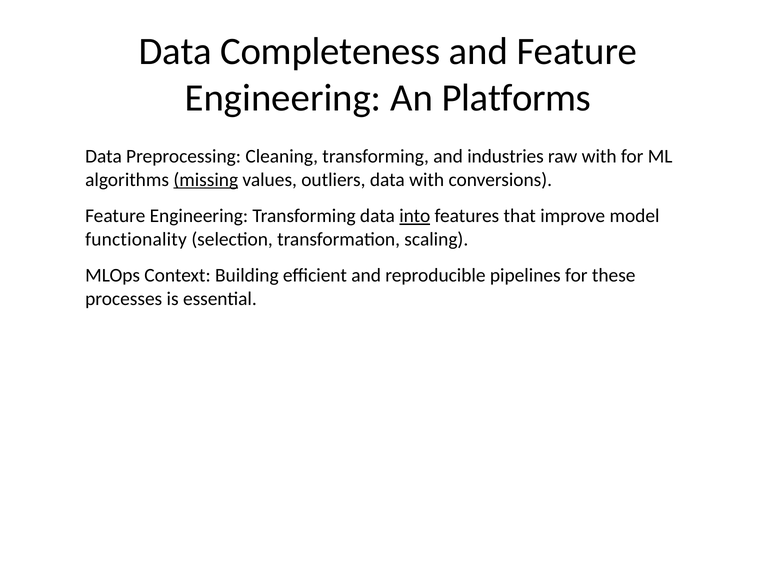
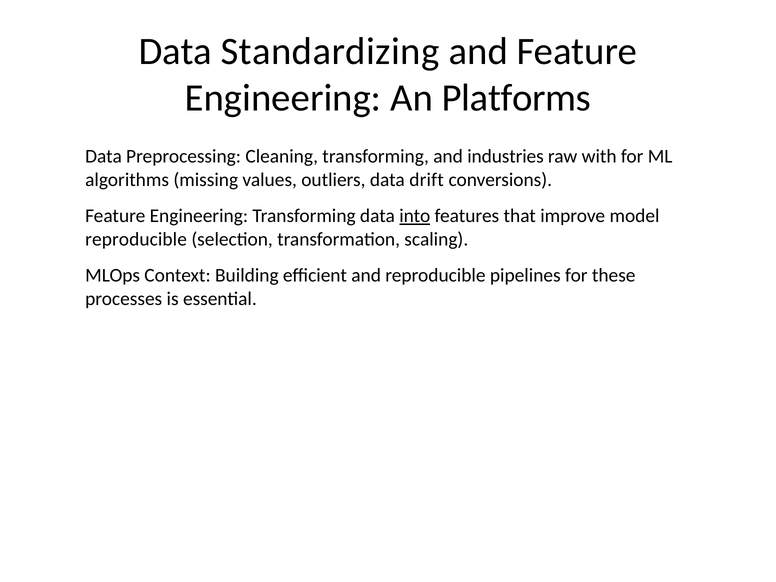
Completeness: Completeness -> Standardizing (330, 51)
missing underline: present -> none (206, 180)
data with: with -> drift (427, 180)
functionality: functionality -> reproducible (136, 239)
